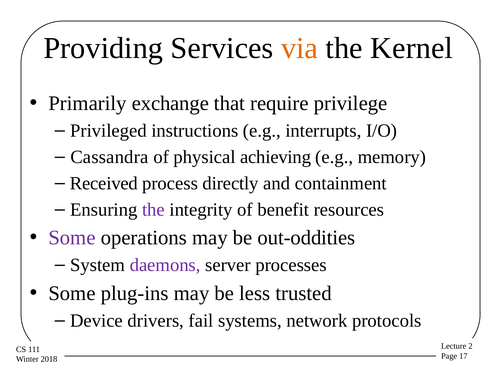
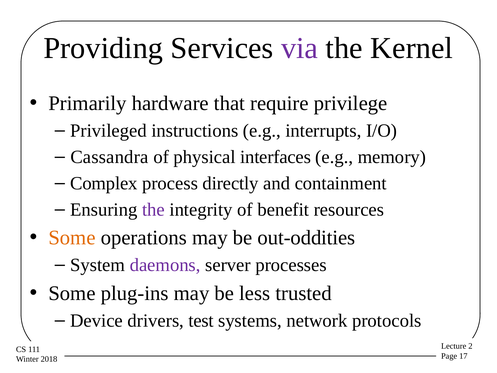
via colour: orange -> purple (300, 48)
exchange: exchange -> hardware (170, 103)
achieving: achieving -> interfaces (276, 157)
Received: Received -> Complex (104, 183)
Some colour: purple -> orange (72, 238)
fail: fail -> test (201, 321)
